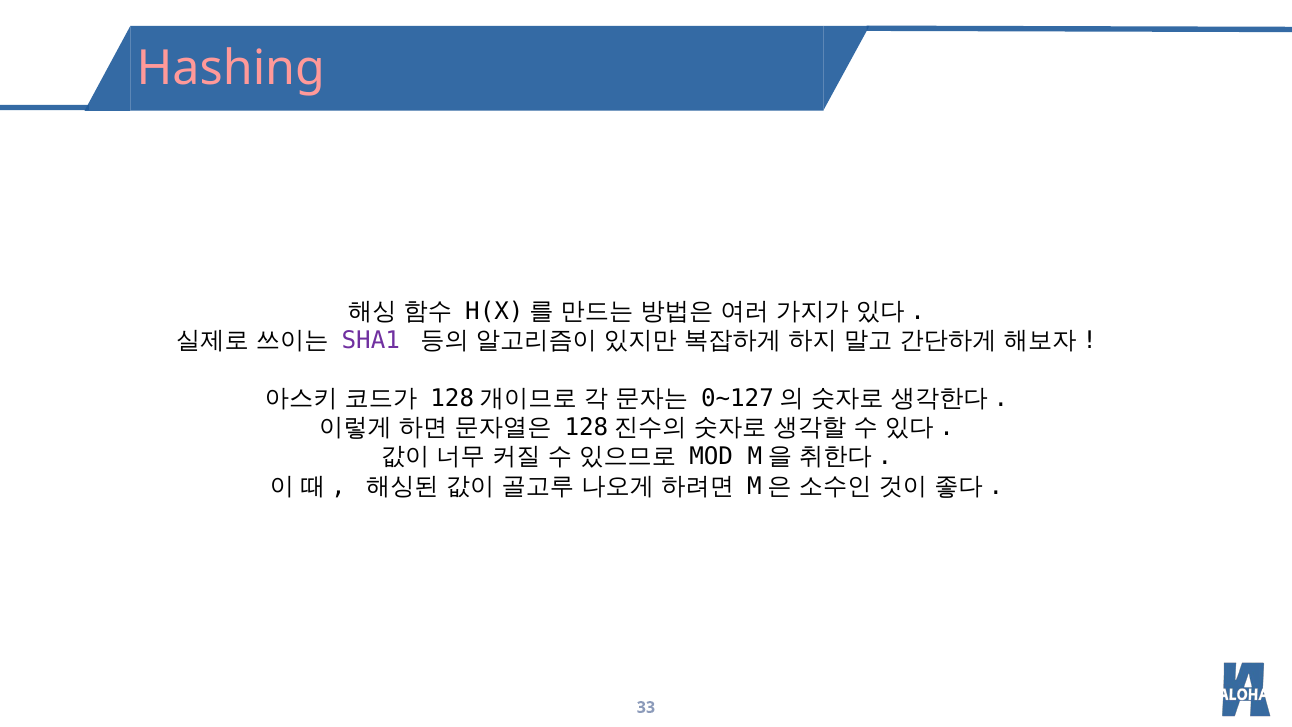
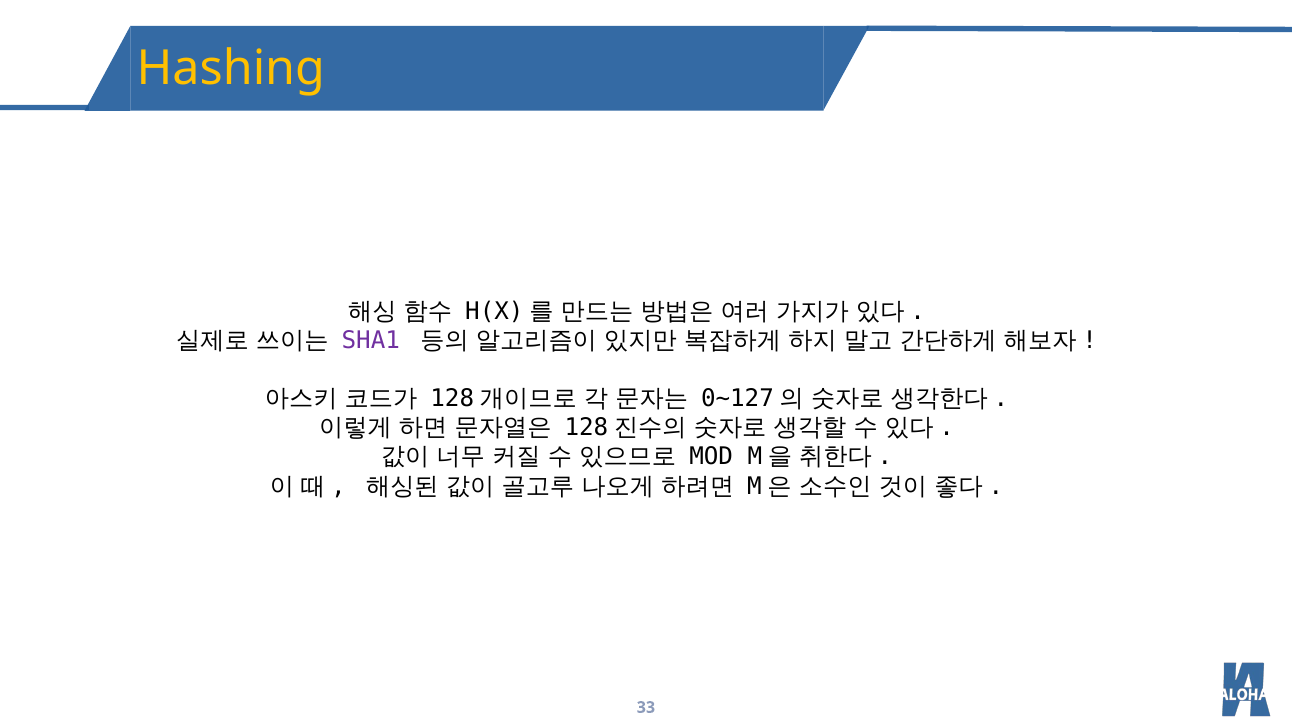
Hashing colour: pink -> yellow (231, 69)
